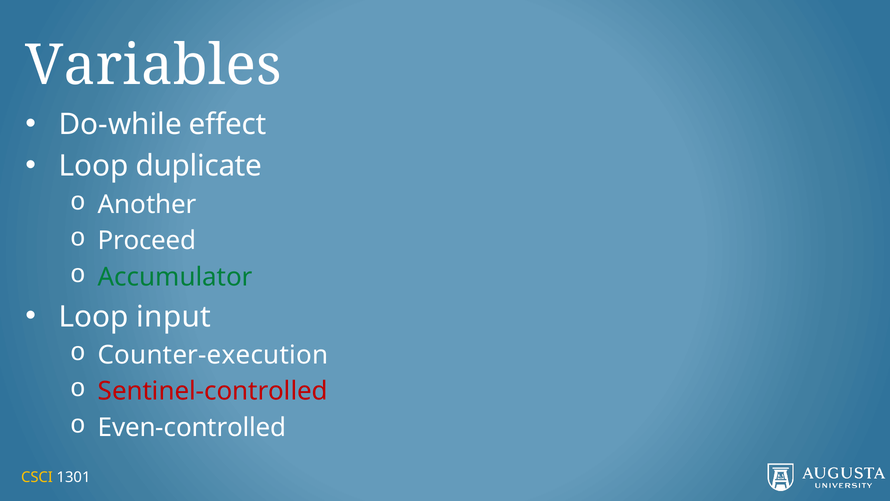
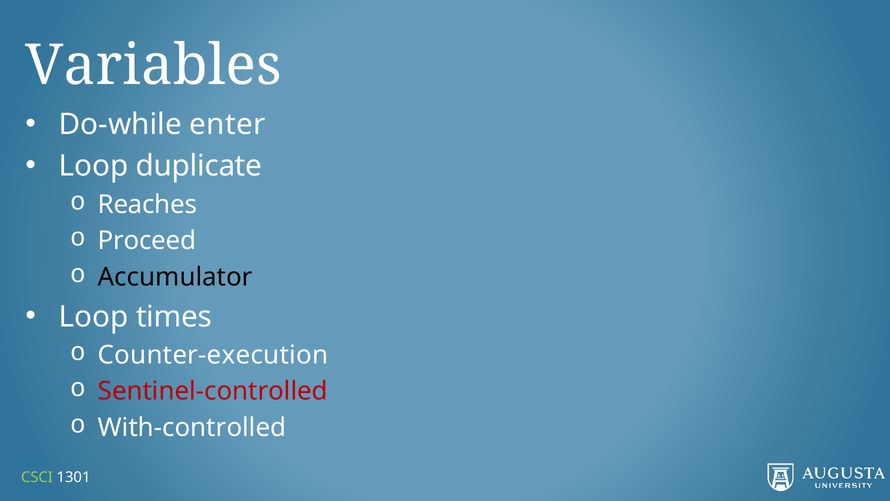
effect: effect -> enter (227, 125)
Another: Another -> Reaches (147, 204)
Accumulator colour: green -> black (175, 277)
input: input -> times (174, 317)
Even-controlled: Even-controlled -> With-controlled (192, 427)
CSCI colour: yellow -> light green (37, 477)
